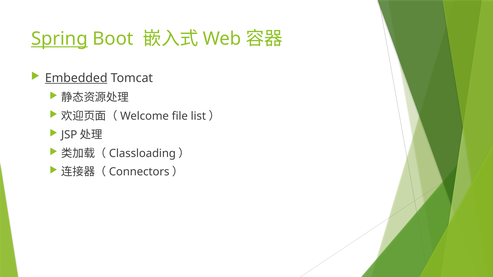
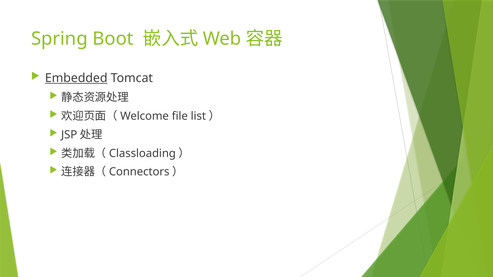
Spring underline: present -> none (59, 39)
